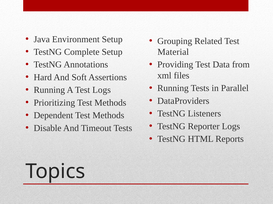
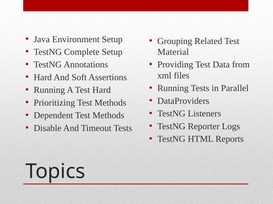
Test Logs: Logs -> Hard (102, 90)
